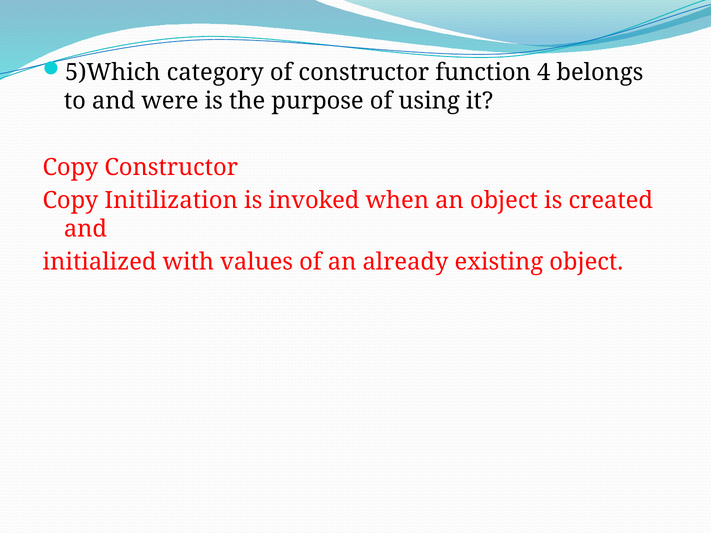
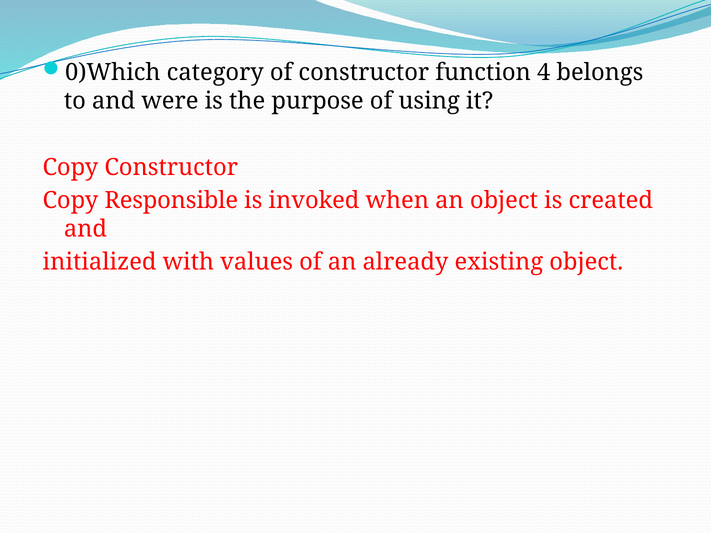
5)Which: 5)Which -> 0)Which (113, 73)
Initilization: Initilization -> Responsible (171, 201)
